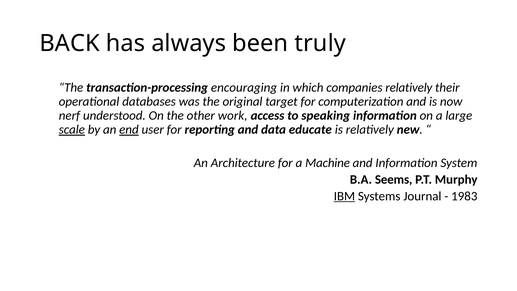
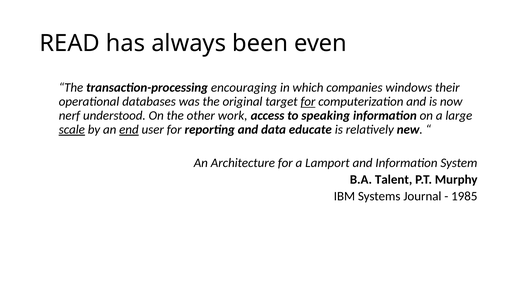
BACK: BACK -> READ (70, 43)
truly: truly -> even (320, 43)
companies relatively: relatively -> windows (409, 88)
for underline: none -> present (308, 102)
Machine: Machine -> Lamport (327, 163)
Seems: Seems -> Talent (394, 179)
IBM underline: present -> none (344, 196)
1983: 1983 -> 1985 (464, 196)
